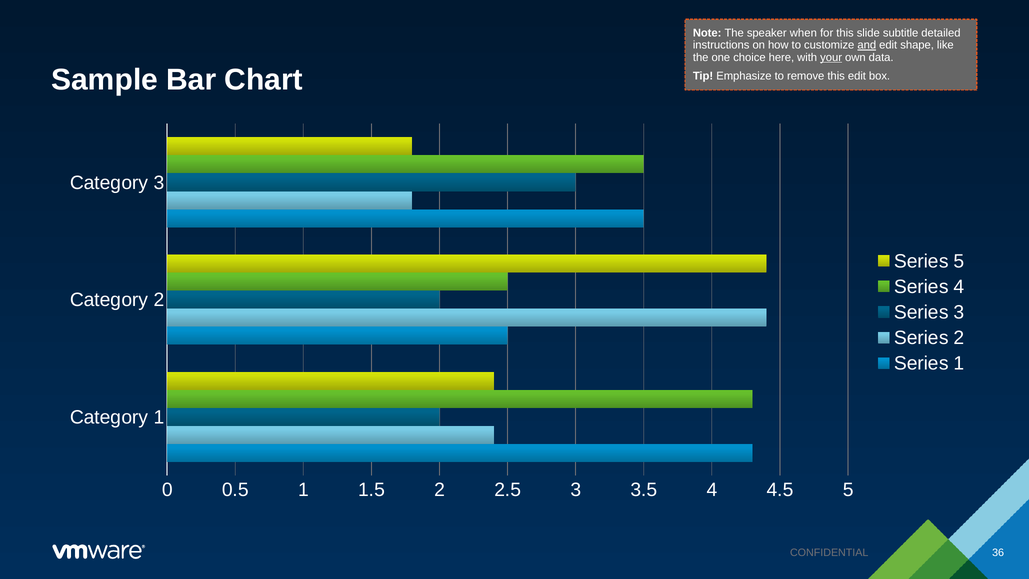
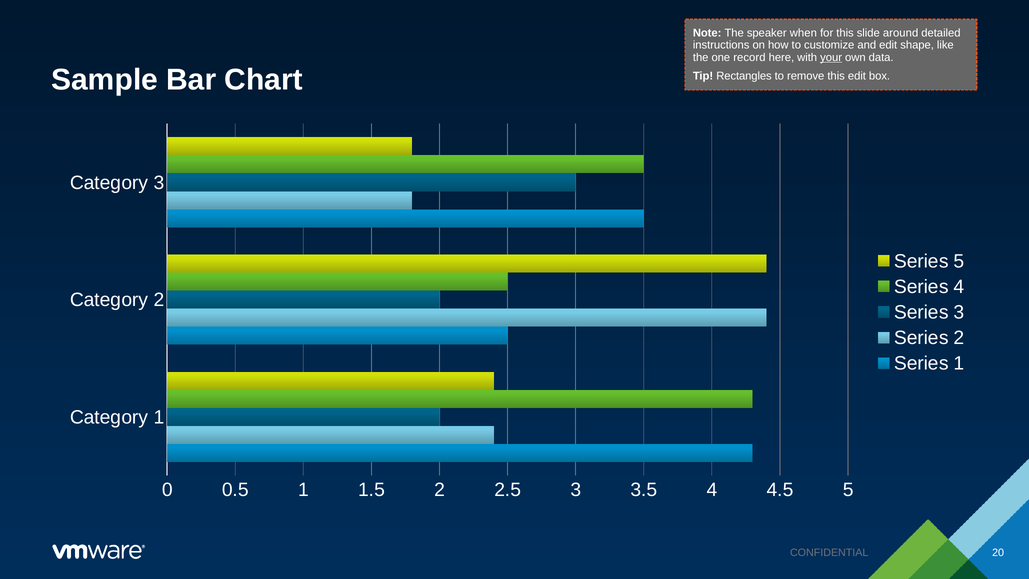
subtitle: subtitle -> around (901, 33)
and underline: present -> none (867, 45)
choice: choice -> record (749, 57)
Emphasize: Emphasize -> Rectangles (744, 76)
36: 36 -> 20 (998, 553)
